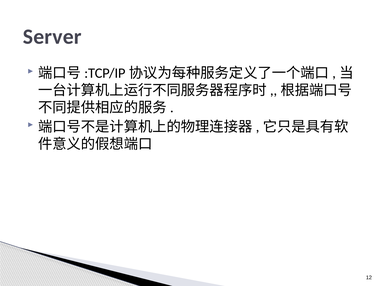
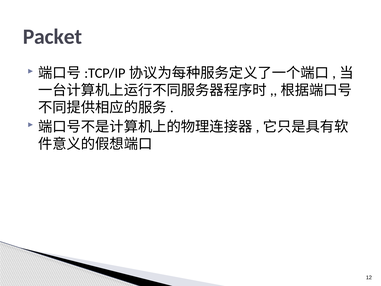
Server: Server -> Packet (52, 37)
